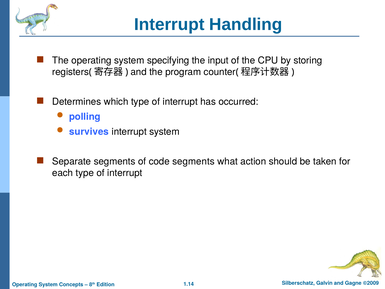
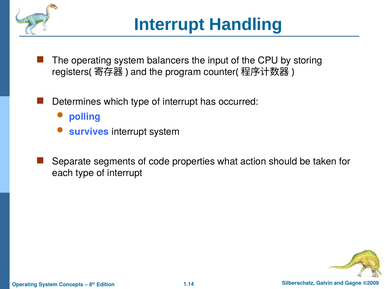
specifying: specifying -> balancers (168, 60)
code segments: segments -> properties (194, 161)
